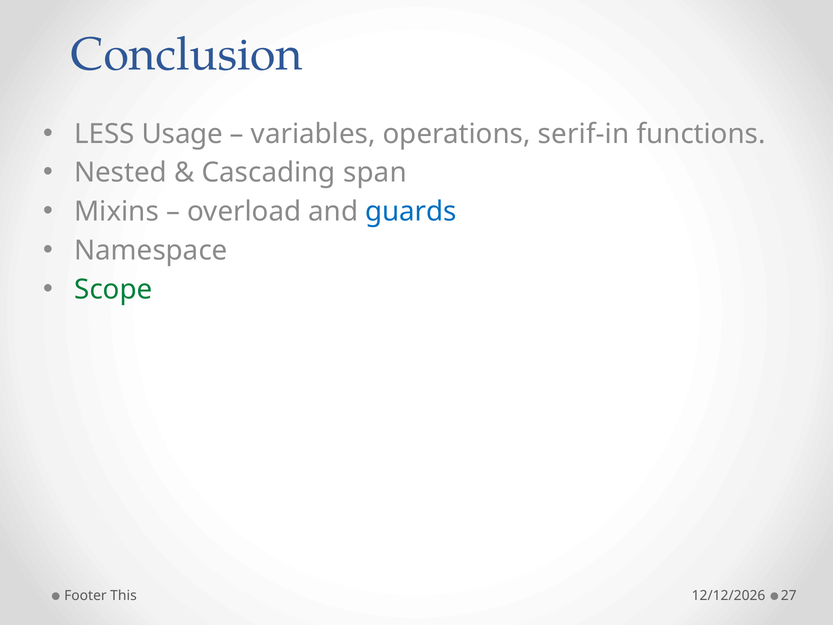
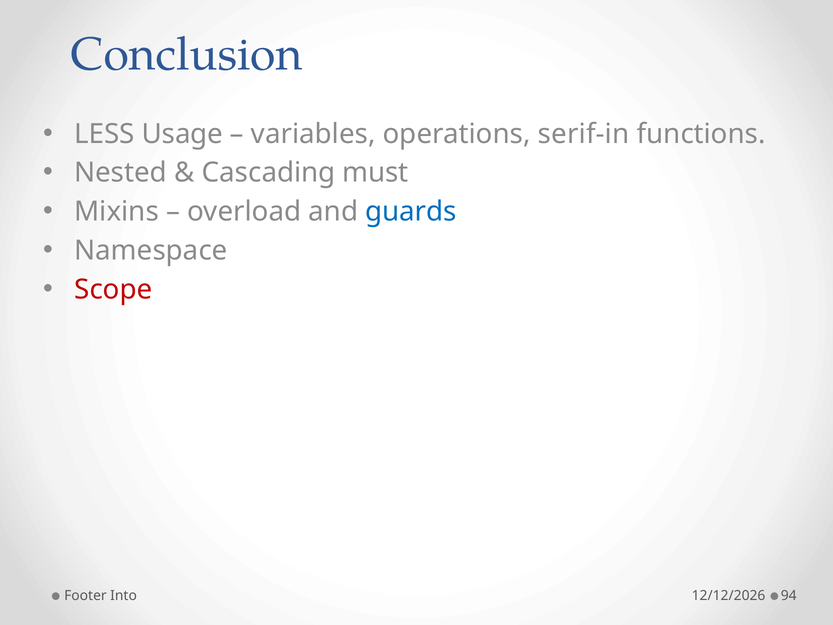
span: span -> must (375, 173)
Scope colour: green -> red (113, 289)
This: This -> Into (124, 596)
27: 27 -> 94 (789, 596)
